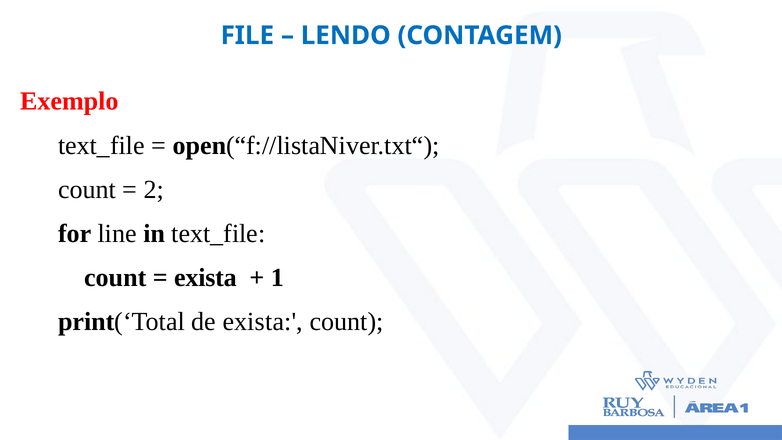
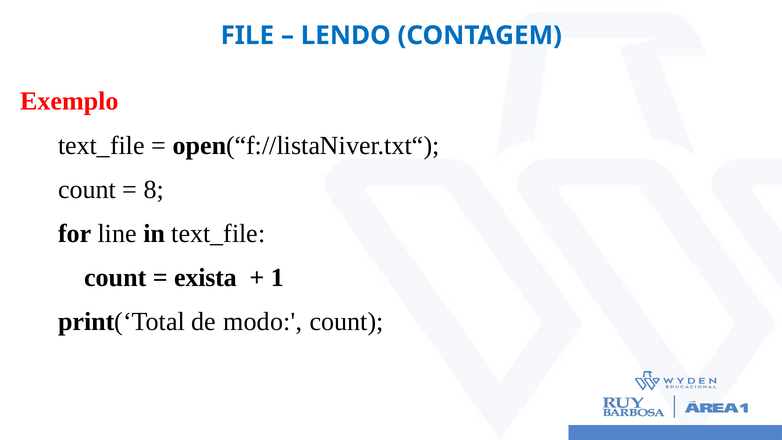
2: 2 -> 8 (154, 189)
de exista: exista -> modo (263, 322)
